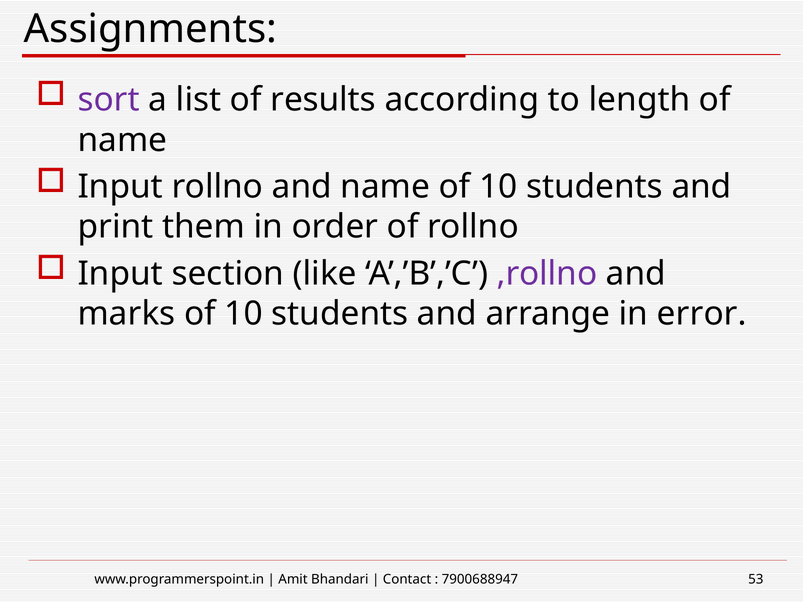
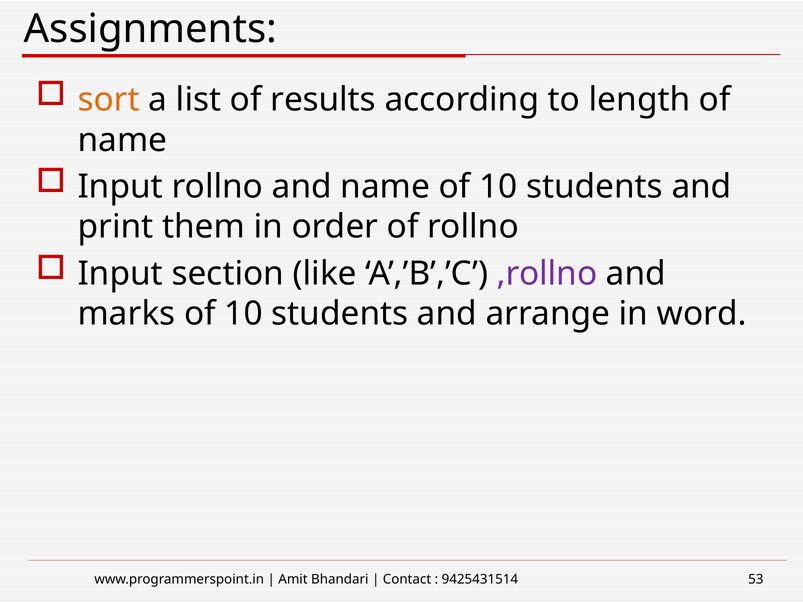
sort colour: purple -> orange (109, 100)
error: error -> word (702, 314)
7900688947: 7900688947 -> 9425431514 (480, 580)
